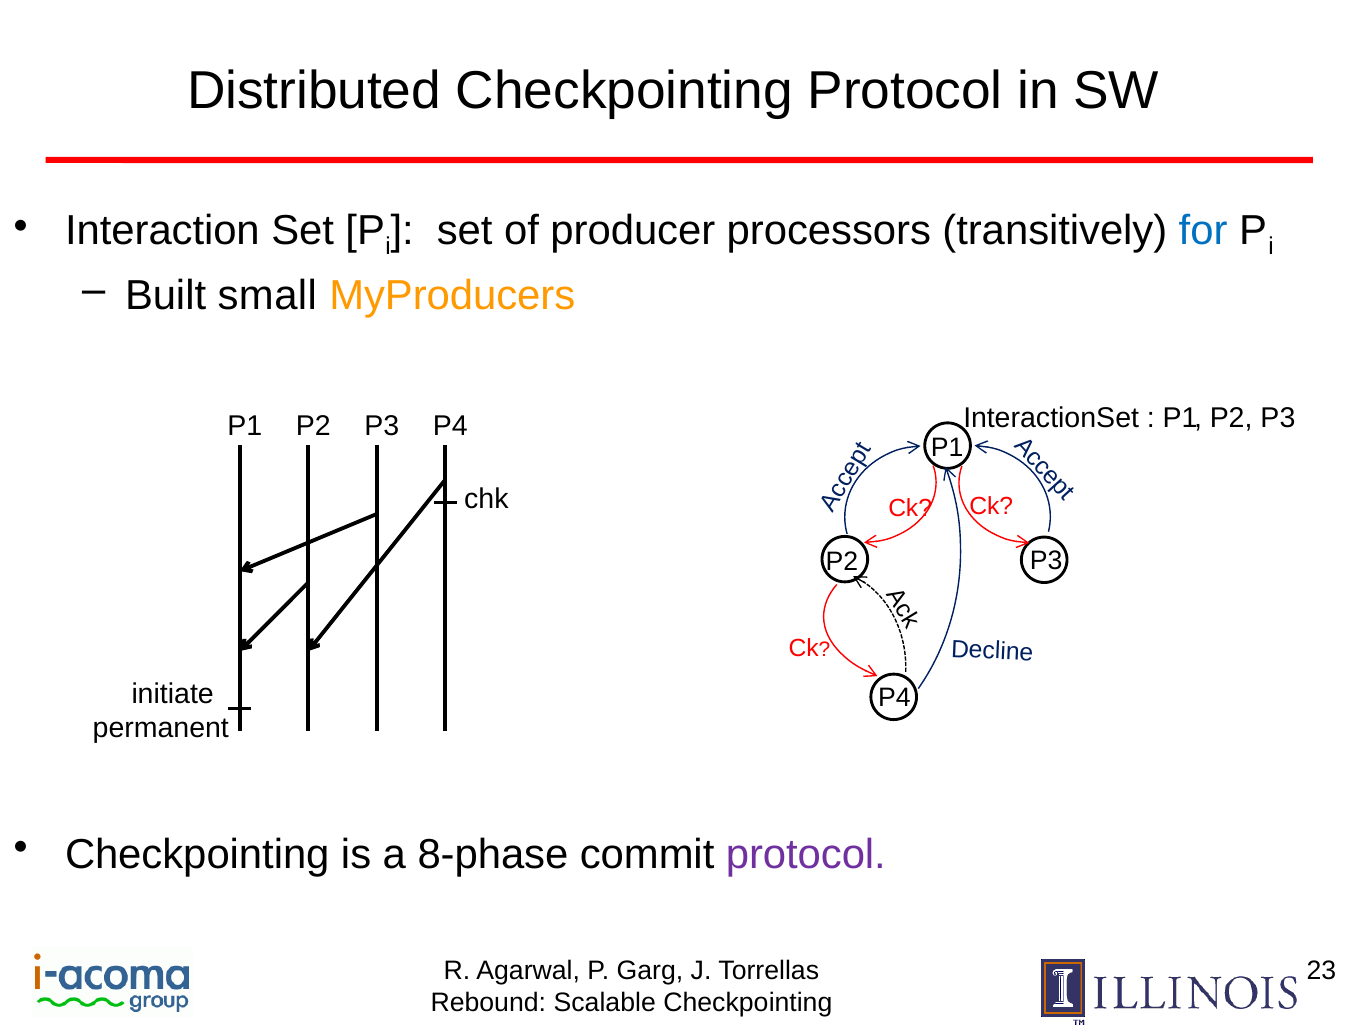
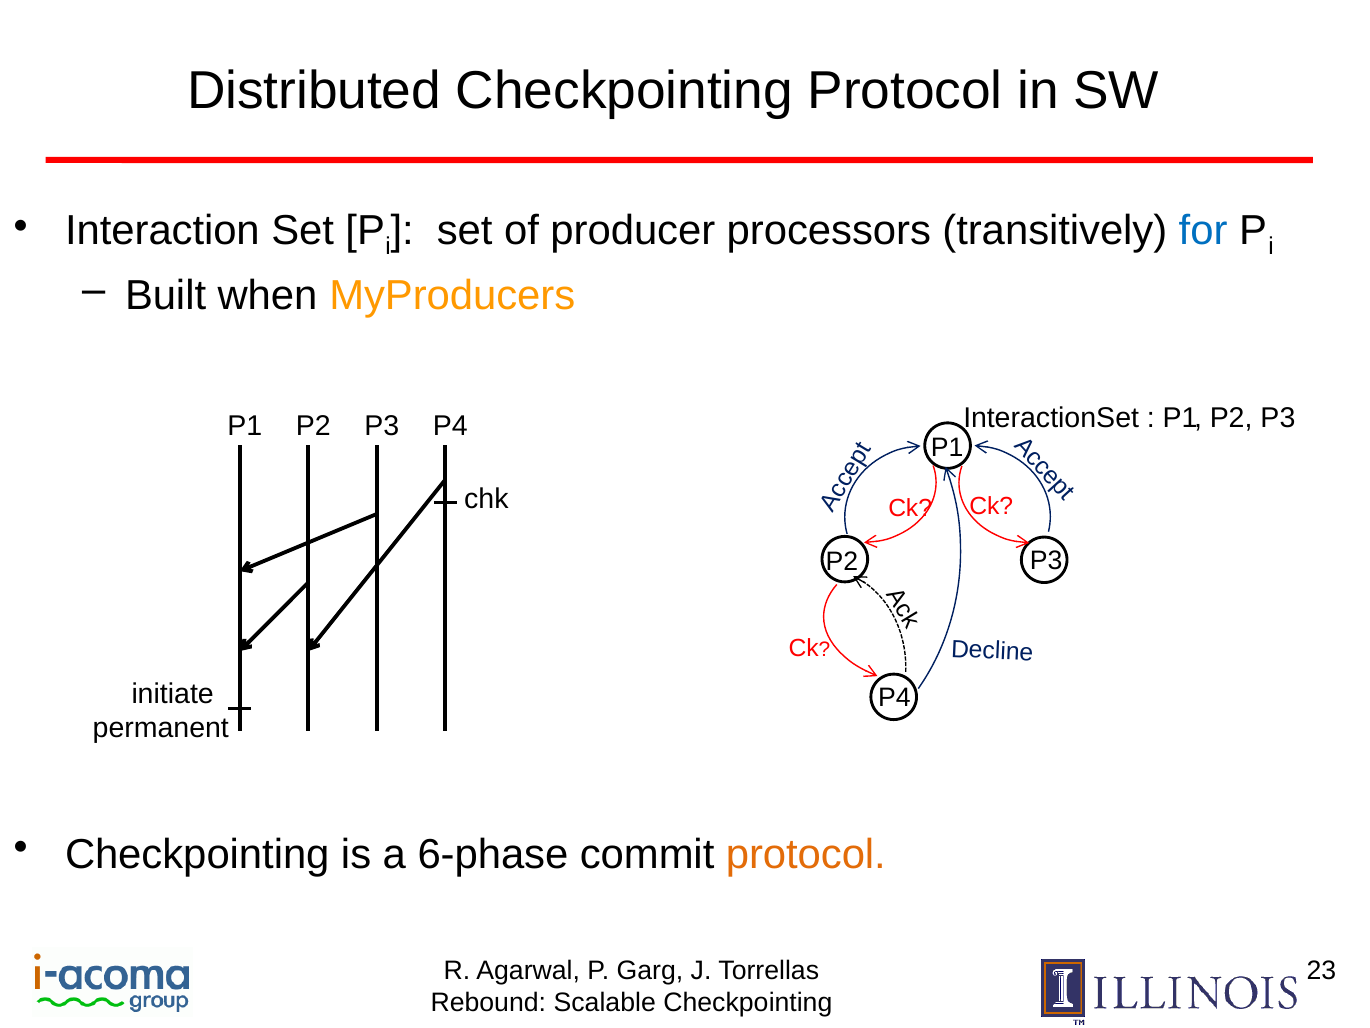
small: small -> when (268, 296)
8-phase: 8-phase -> 6-phase (493, 854)
protocol colour: purple -> orange (806, 854)
